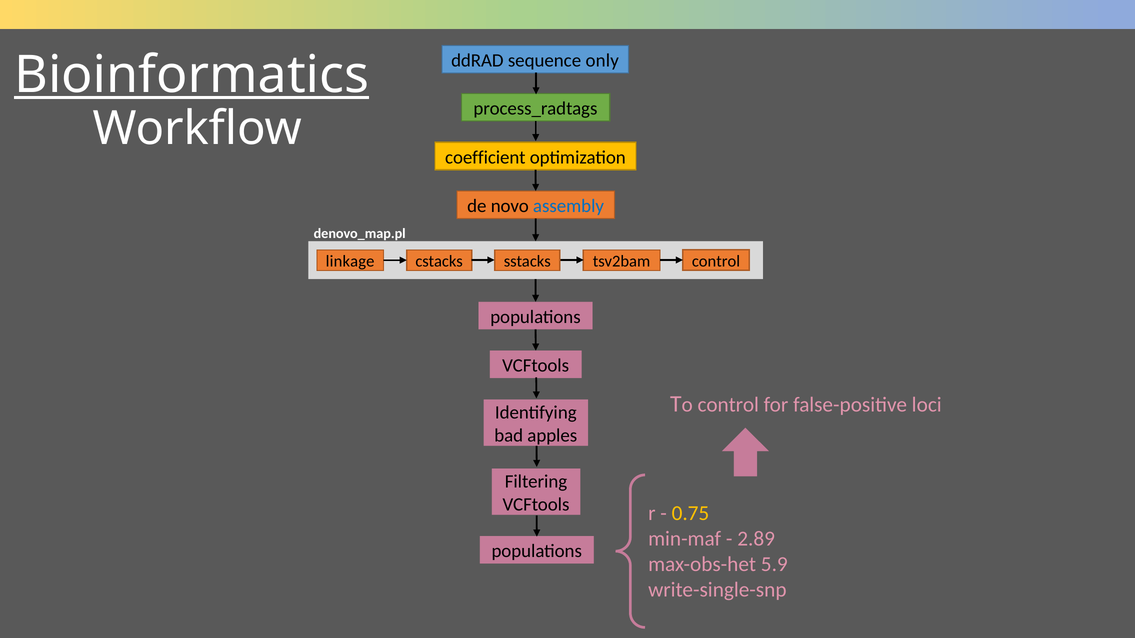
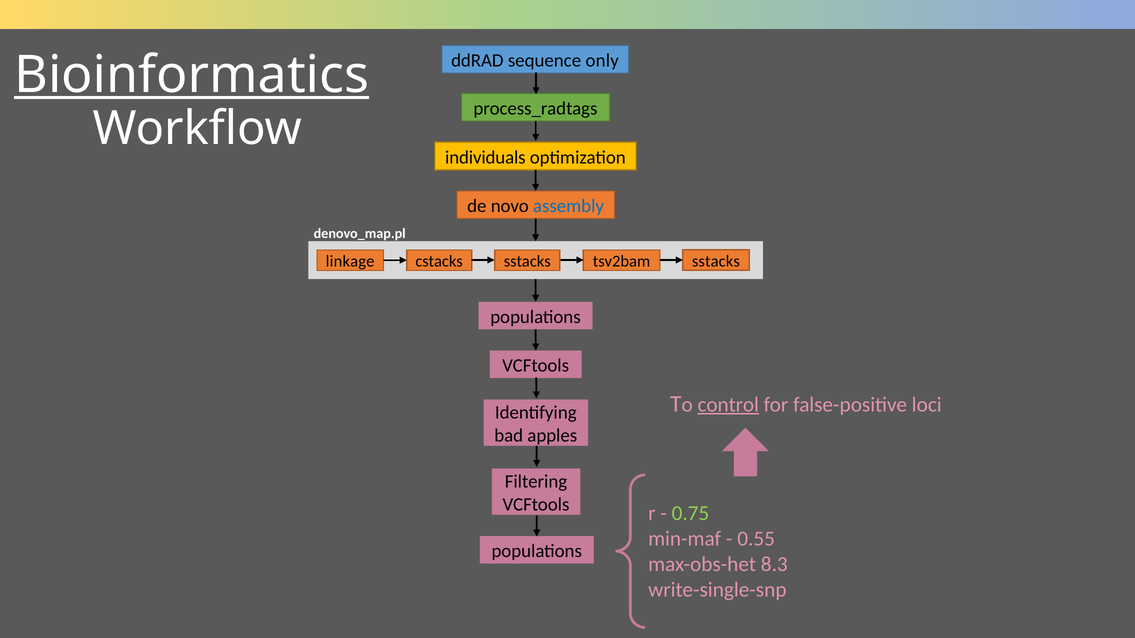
coefficient: coefficient -> individuals (485, 157)
tsv2bam control: control -> sstacks (716, 261)
control underline: none -> present (728, 405)
0.75 colour: yellow -> light green (690, 514)
2.89: 2.89 -> 0.55 (756, 539)
5.9: 5.9 -> 8.3 (774, 565)
